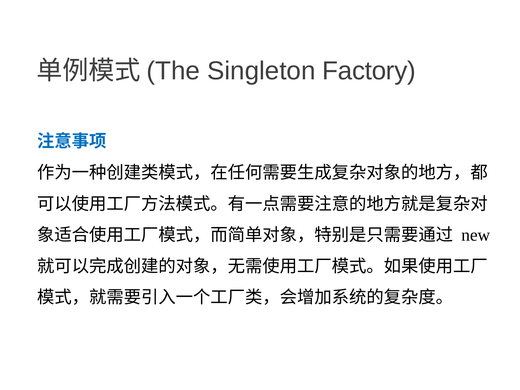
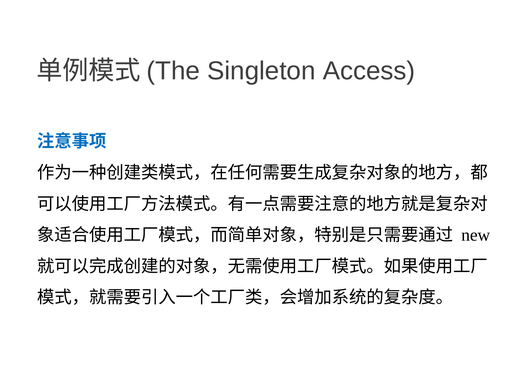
Factory: Factory -> Access (369, 71)
